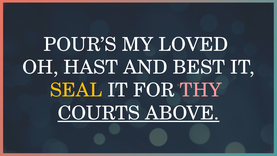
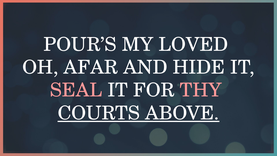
HAST: HAST -> AFAR (91, 67)
BEST: BEST -> HIDE (199, 67)
SEAL colour: yellow -> pink (76, 90)
